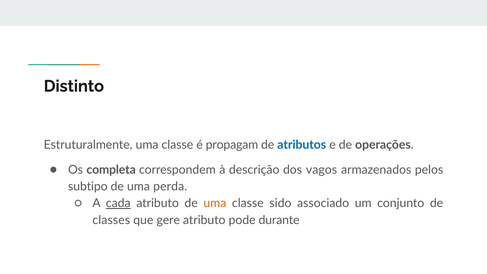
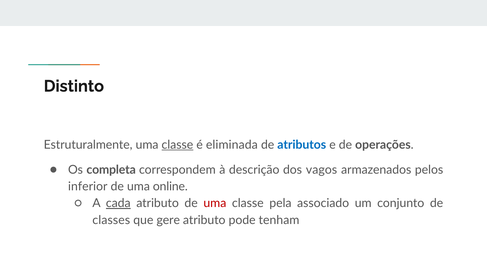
classe underline: none -> present (177, 145)
propagam: propagam -> eliminada (232, 145)
subtipo: subtipo -> inferior (88, 186)
perda: perda -> online (170, 186)
uma colour: orange -> red (215, 203)
sido: sido -> pela (280, 203)
durante: durante -> tenham (279, 220)
